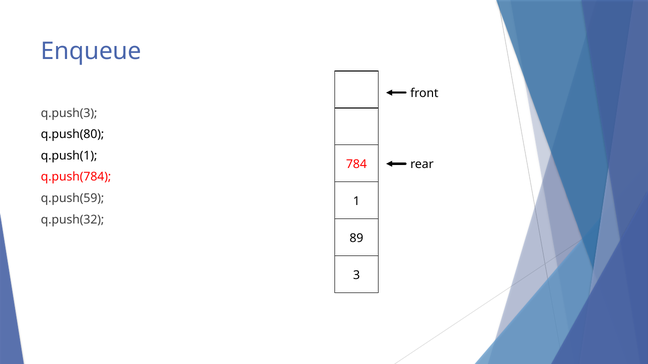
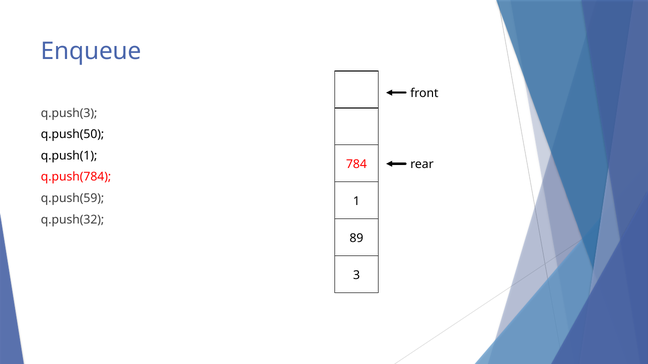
q.push(80: q.push(80 -> q.push(50 (73, 134)
